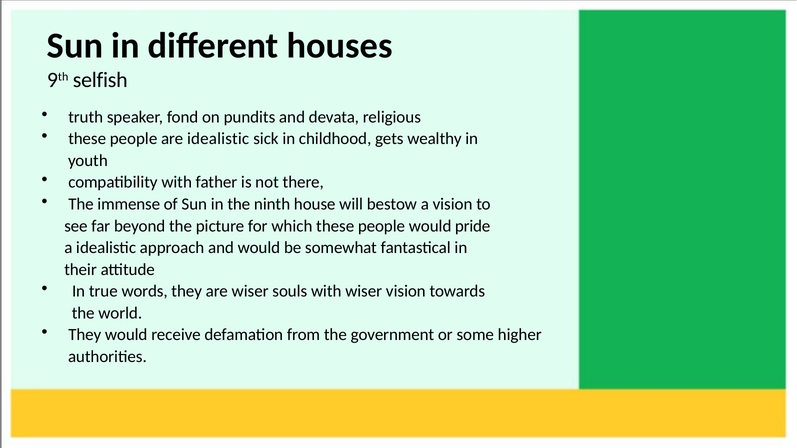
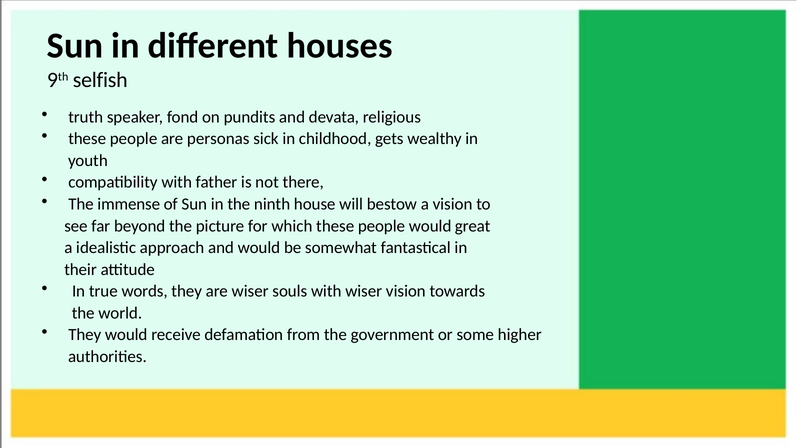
are idealistic: idealistic -> personas (218, 139)
pride: pride -> great (473, 226)
